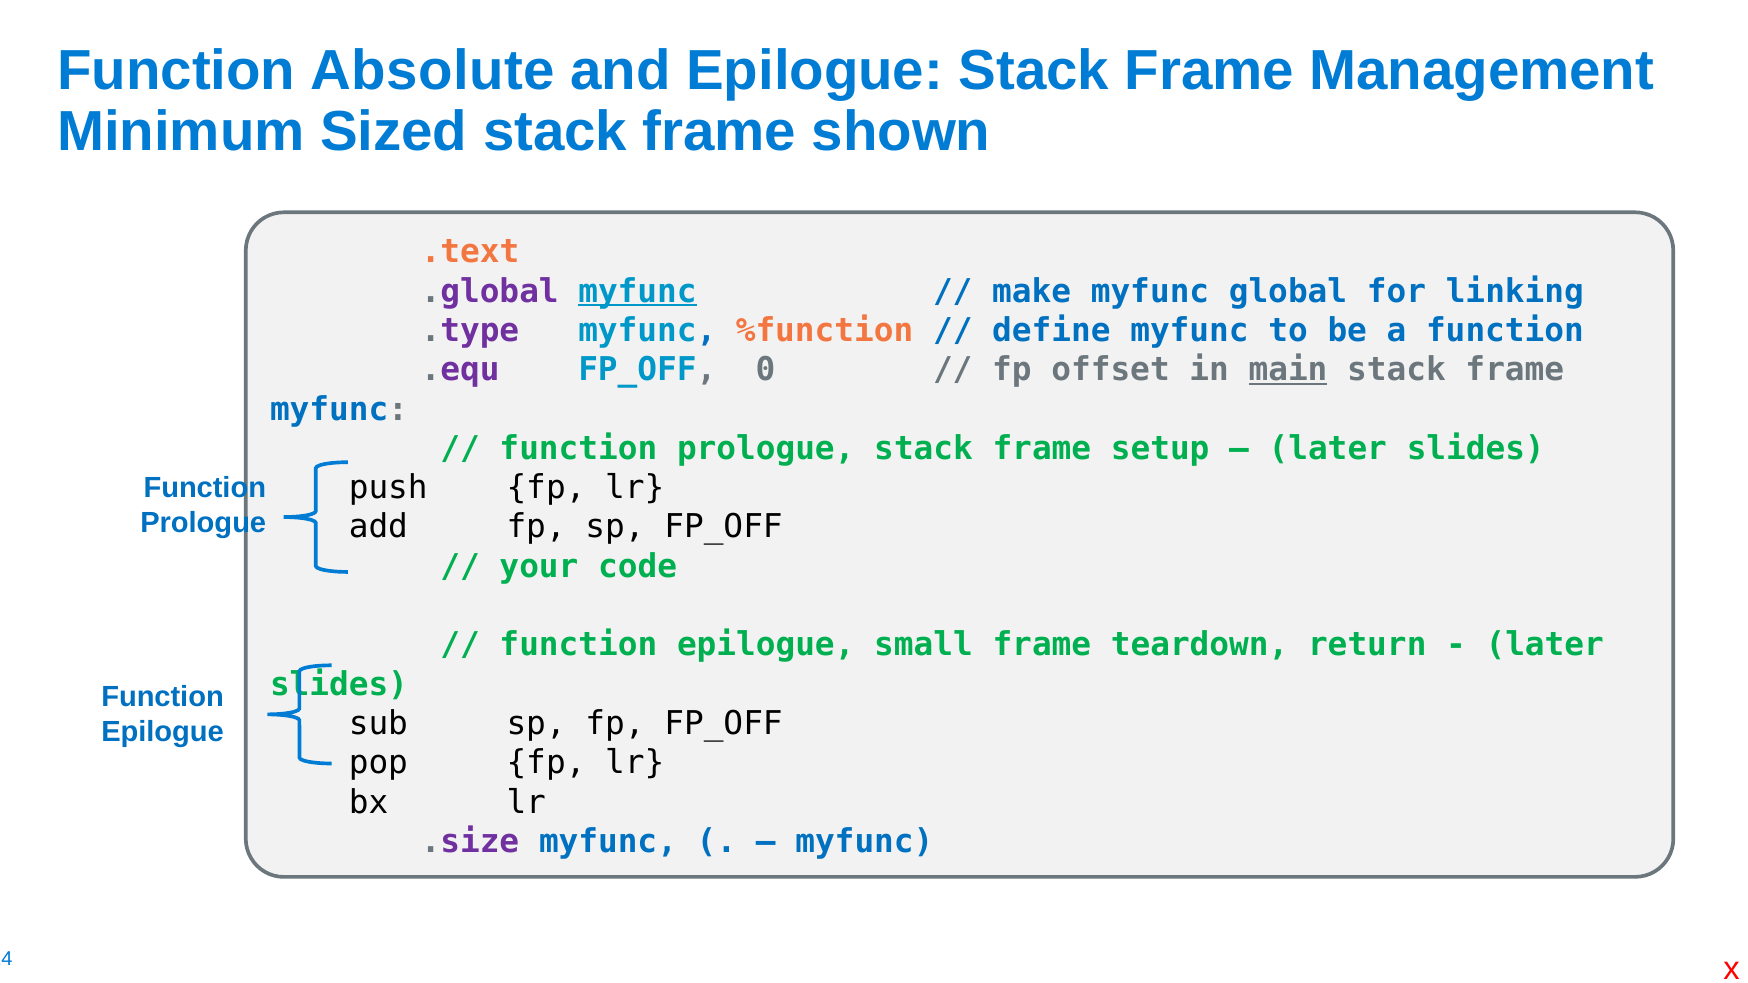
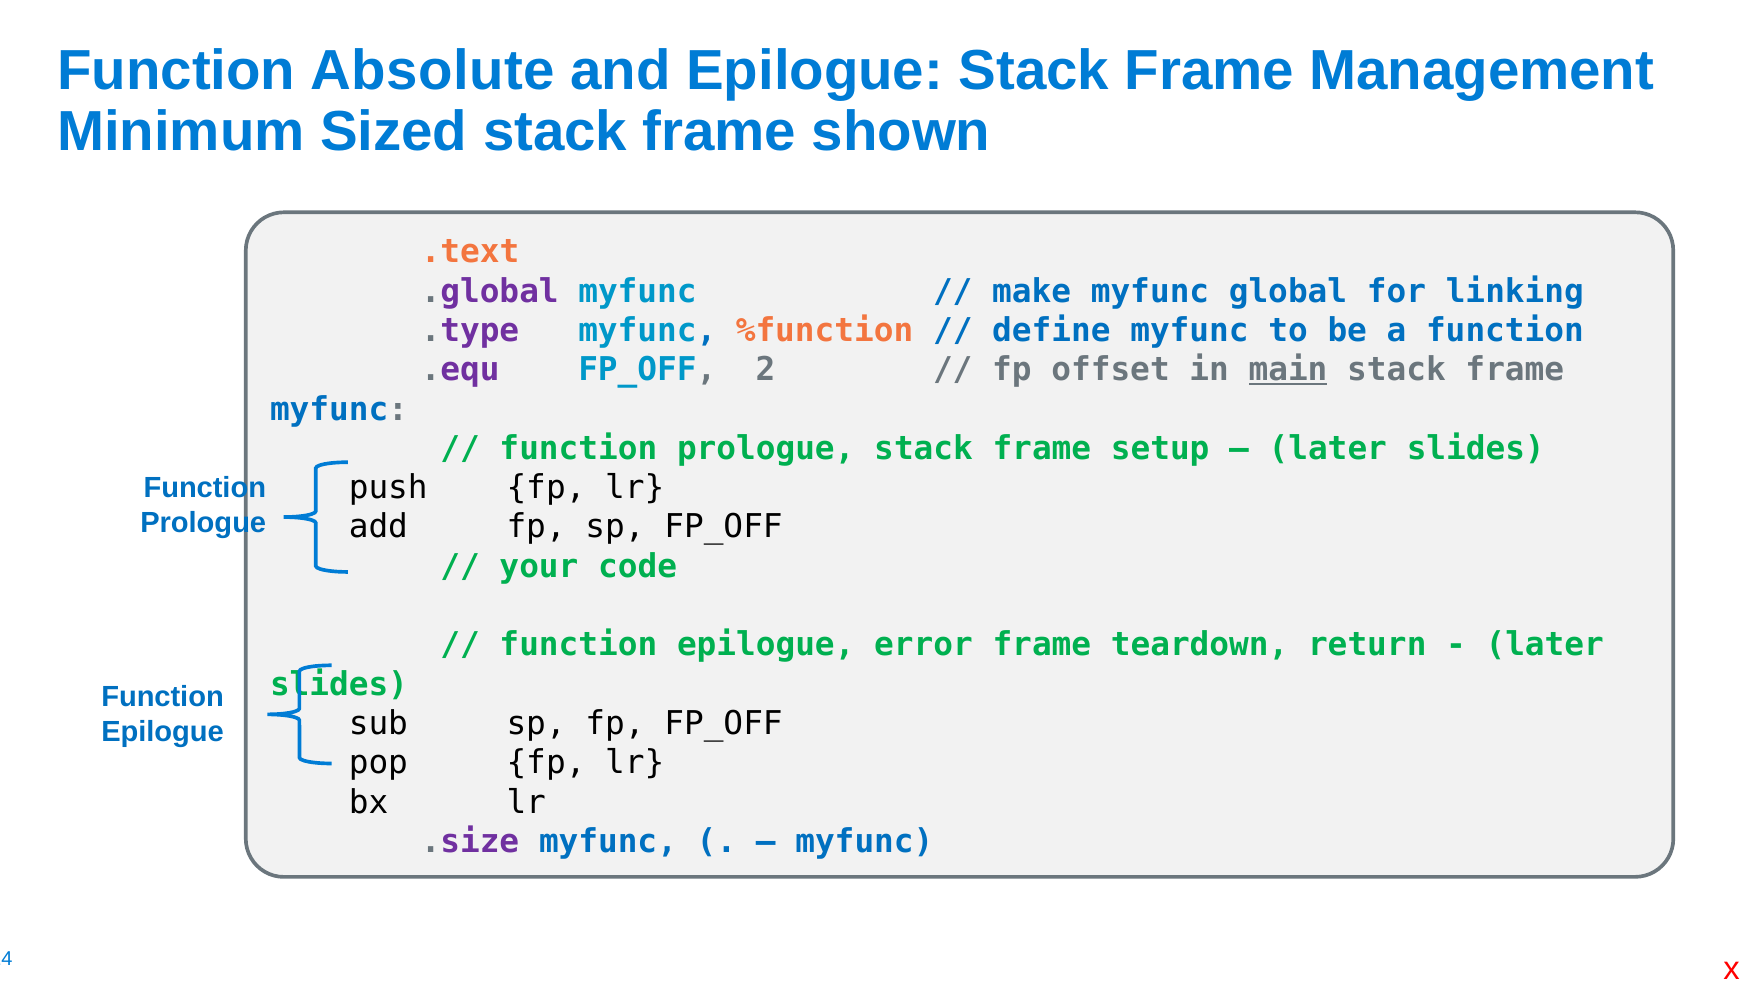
myfunc underline: present -> none (637, 291)
0: 0 -> 2 (765, 370)
small: small -> error (923, 645)
